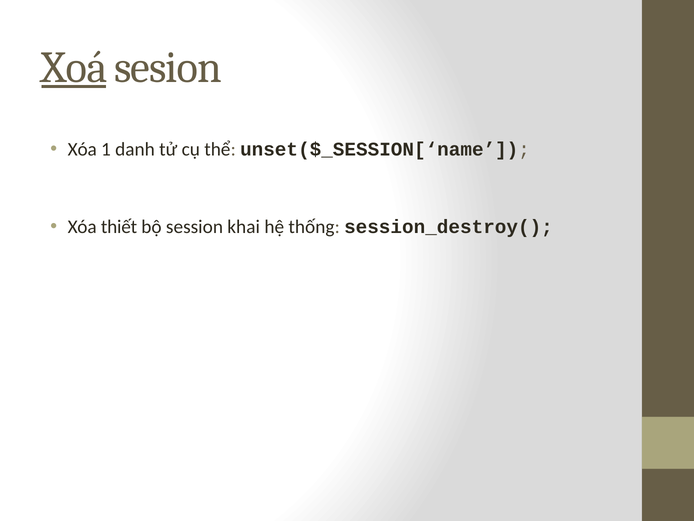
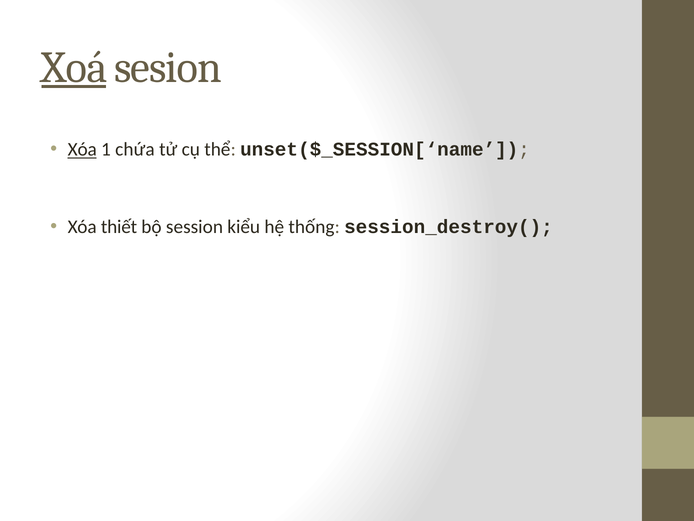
Xóa underline: none -> present (82, 149)
danh: danh -> chứa (135, 149)
khai: khai -> kiểu (244, 227)
